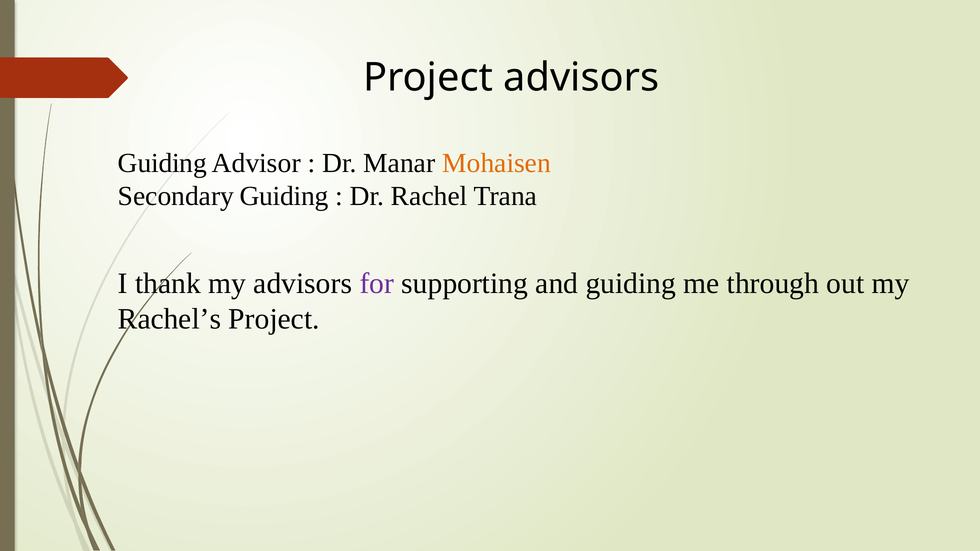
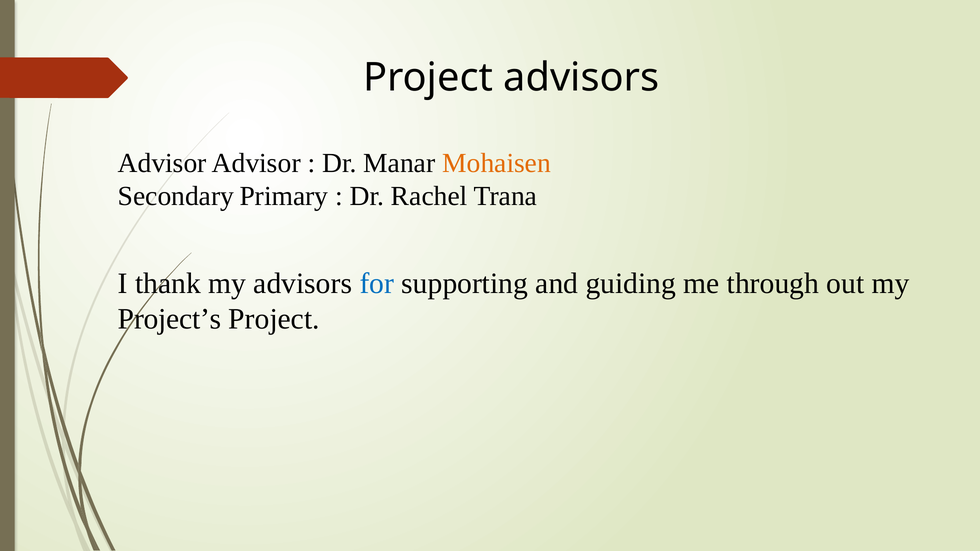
Guiding: Guiding -> Advisor (162, 163)
Secondary Guiding: Guiding -> Primary (284, 196)
for colour: purple -> blue (377, 284)
Rachel’s: Rachel’s -> Project’s (170, 319)
